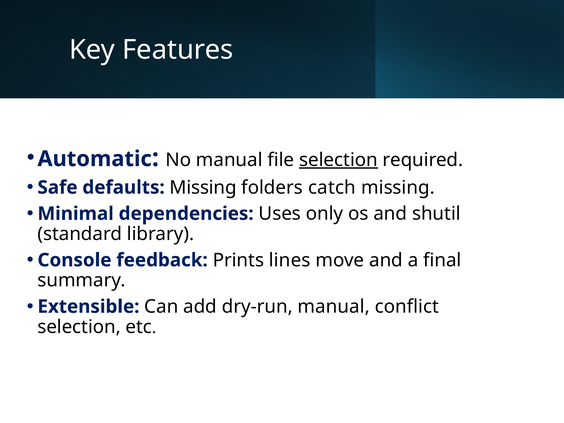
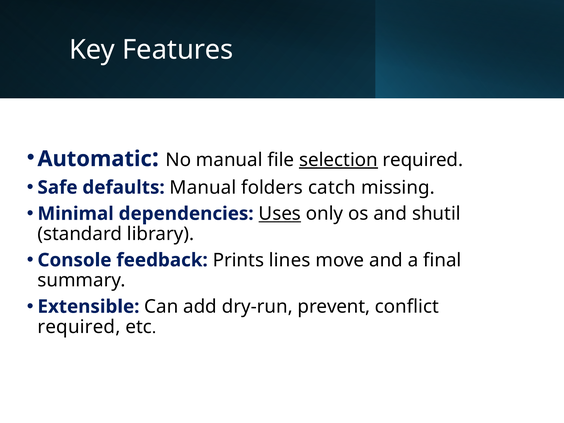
defaults Missing: Missing -> Manual (203, 187)
Uses underline: none -> present (280, 214)
dry‑run manual: manual -> prevent (334, 307)
selection: selection -> required (79, 327)
